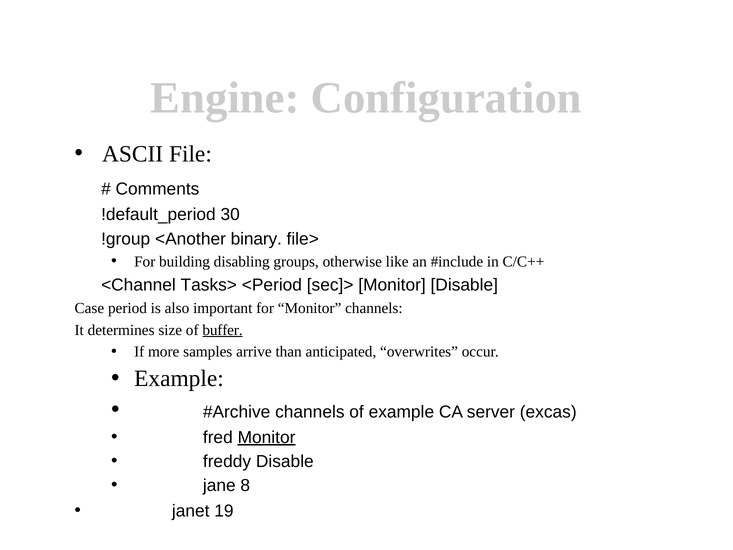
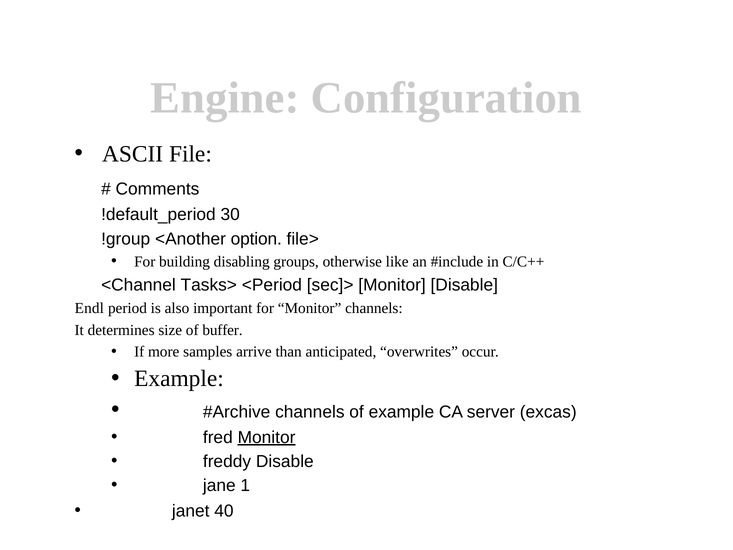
binary: binary -> option (256, 239)
Case: Case -> Endl (89, 308)
buffer underline: present -> none (222, 330)
8: 8 -> 1 (245, 485)
19: 19 -> 40 (224, 511)
